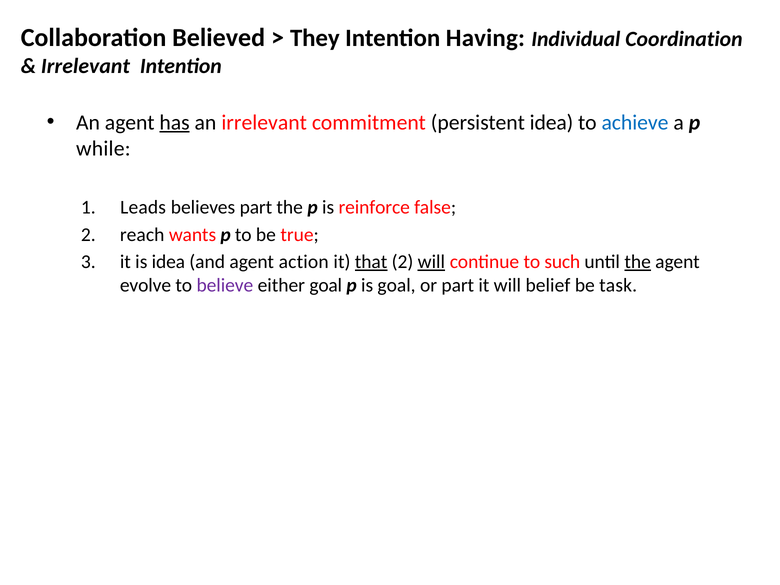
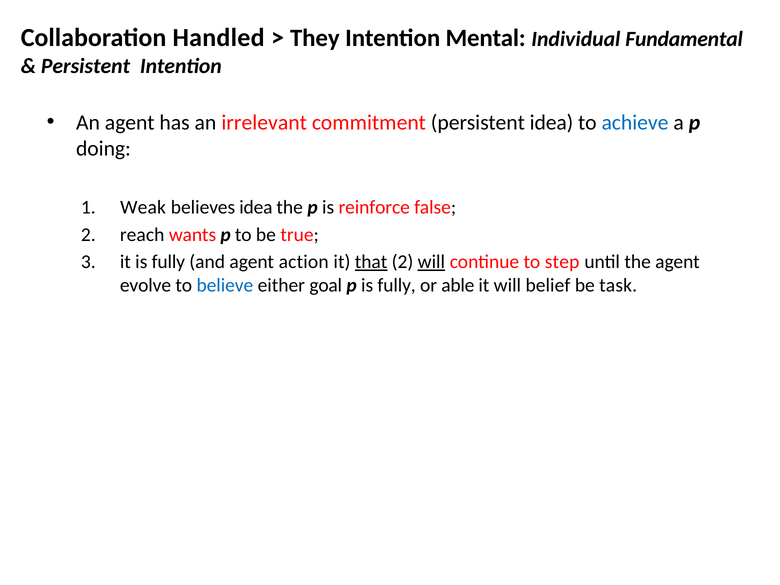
Believed: Believed -> Handled (219, 38)
Having: Having -> Mental (486, 38)
Coordination: Coordination -> Fundamental (684, 39)
Irrelevant: Irrelevant -> Persistent (86, 66)
has underline: present -> none (175, 122)
while: while -> doing (103, 149)
Leads: Leads -> Weak (143, 207)
believes part: part -> idea (256, 207)
it is idea: idea -> fully (168, 262)
such: such -> step (562, 262)
the underline: present -> none (638, 262)
believe colour: purple -> blue (225, 285)
p is goal: goal -> fully (397, 285)
or part: part -> able (458, 285)
